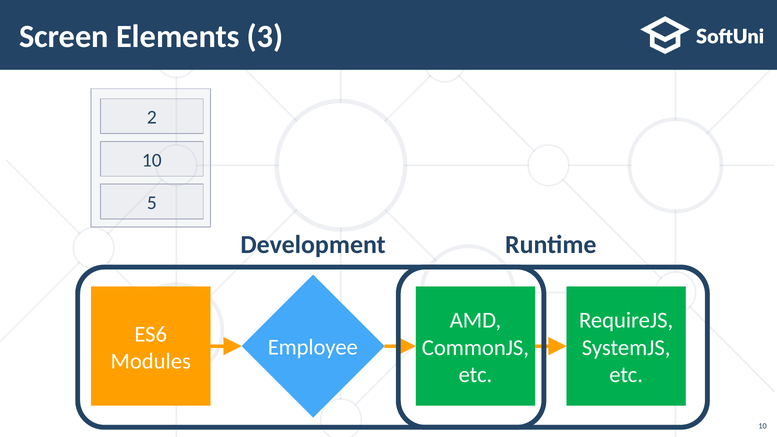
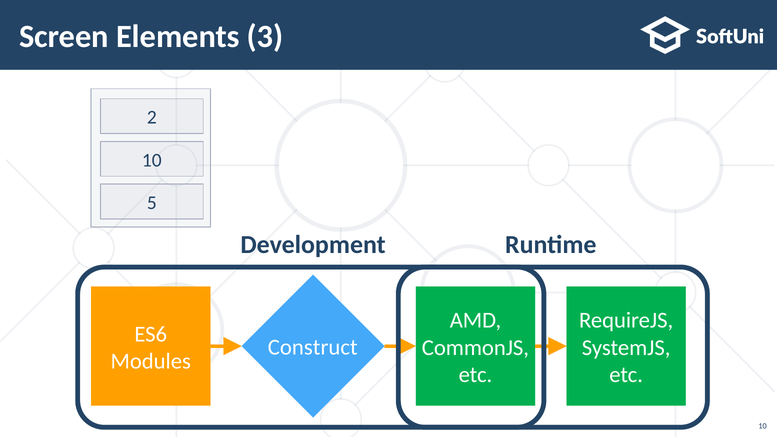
Employee: Employee -> Construct (313, 348)
